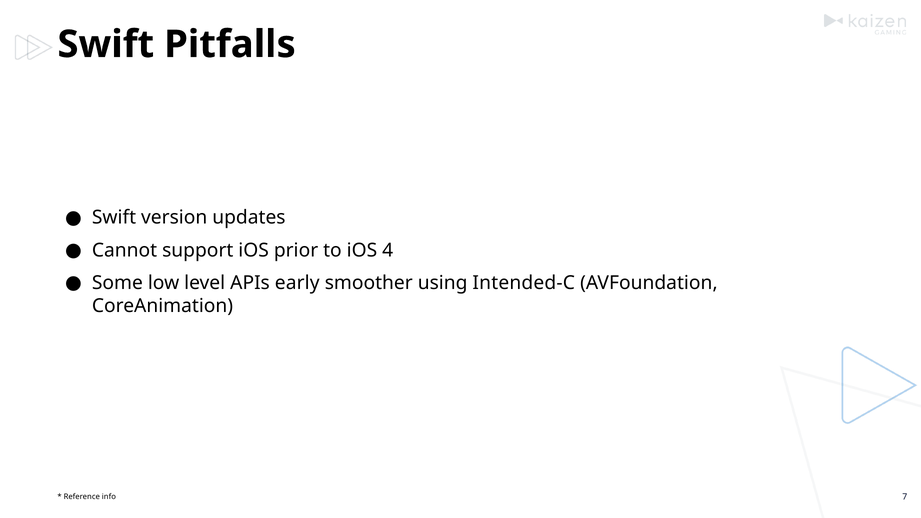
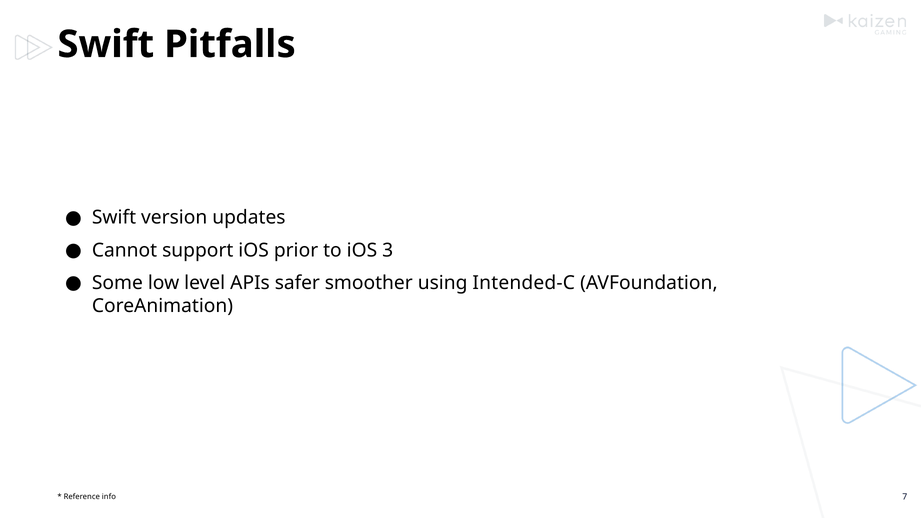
4: 4 -> 3 (388, 250)
early: early -> safer (297, 283)
